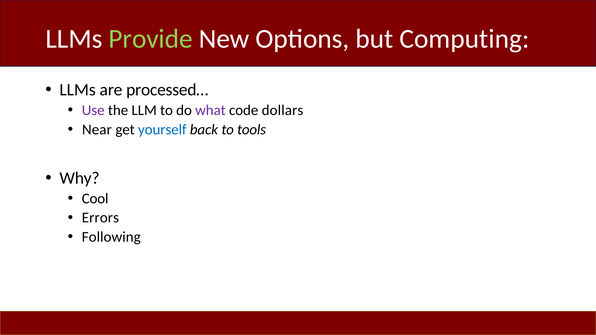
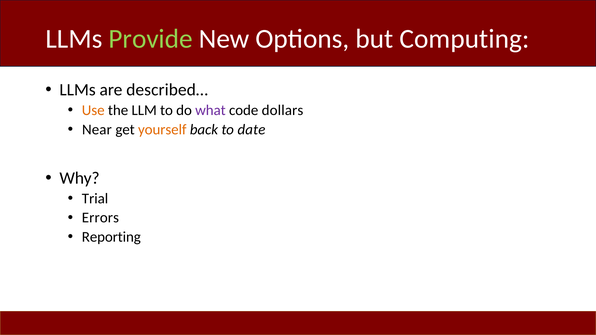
processed…: processed… -> described… (167, 90)
Use colour: purple -> orange (93, 110)
yourself colour: blue -> orange (162, 130)
tools: tools -> date (251, 130)
Cool: Cool -> Trial (95, 199)
Following: Following -> Reporting (111, 237)
